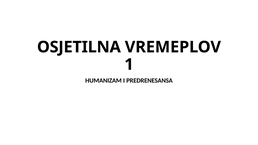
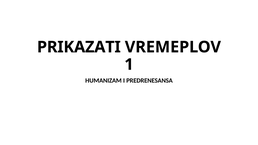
OSJETILNA: OSJETILNA -> PRIKAZATI (79, 47)
